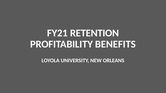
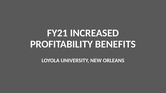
RETENTION: RETENTION -> INCREASED (94, 33)
